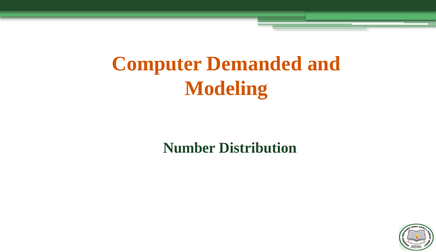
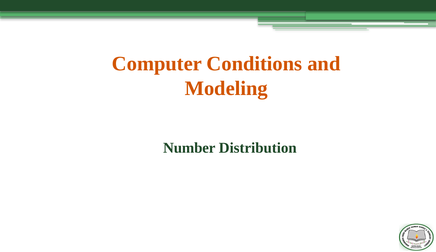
Demanded: Demanded -> Conditions (254, 64)
